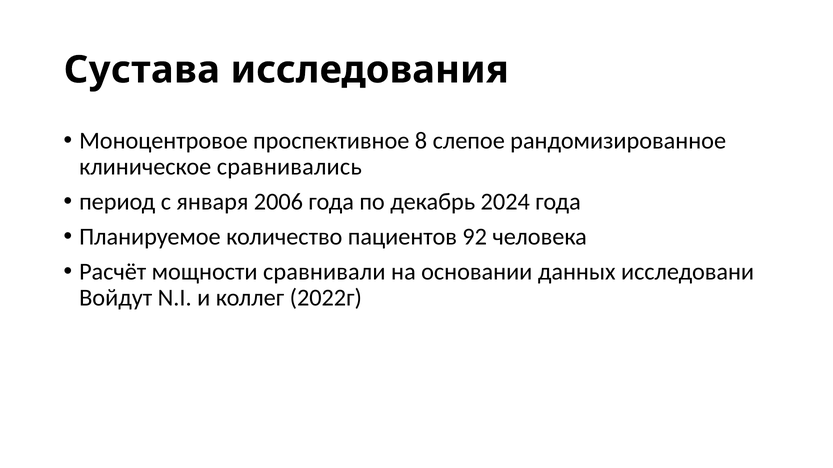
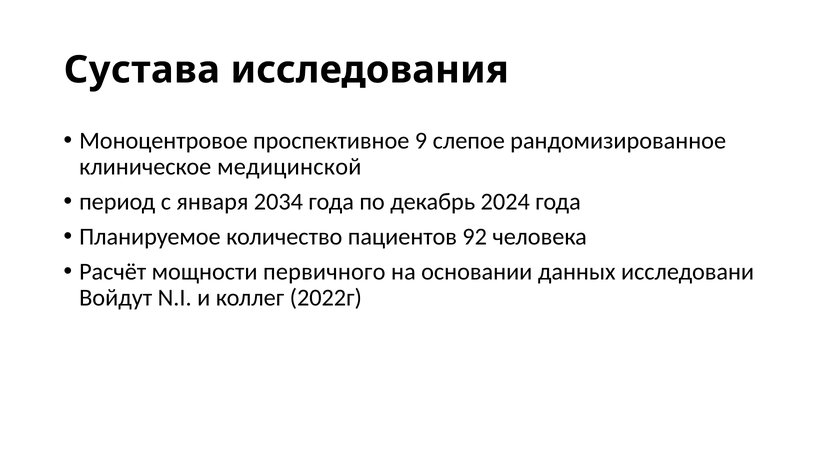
8: 8 -> 9 (421, 141)
сравнивались: сравнивались -> медицинской (289, 167)
2006: 2006 -> 2034 (278, 202)
сравнивали: сравнивали -> первичного (324, 272)
